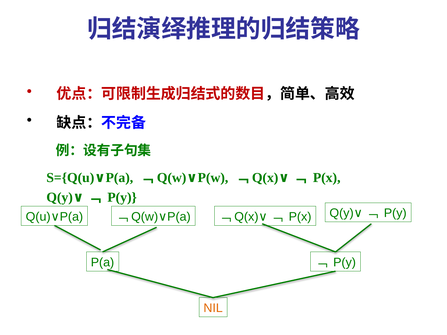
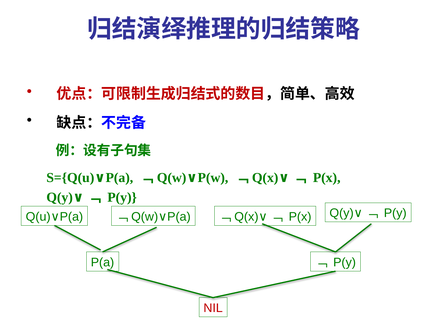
NIL colour: orange -> red (213, 308)
